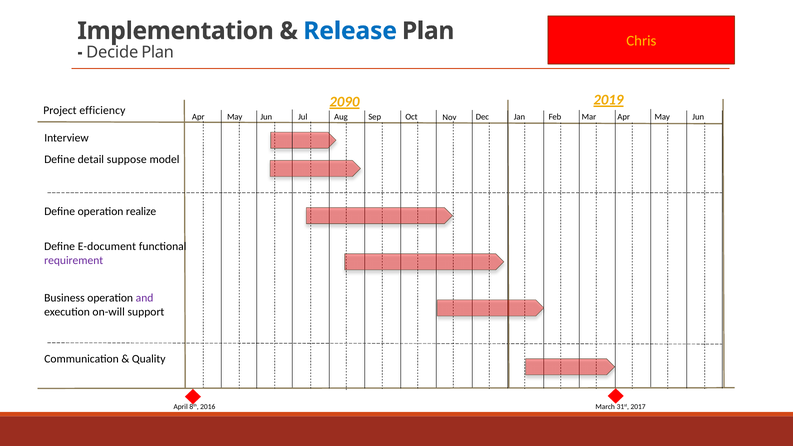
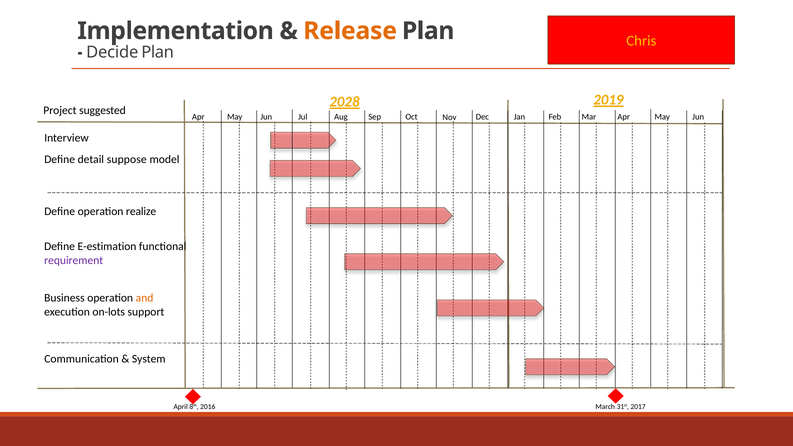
Release colour: blue -> orange (350, 31)
2090: 2090 -> 2028 (344, 102)
efficiency: efficiency -> suggested (102, 110)
E-document: E-document -> E-estimation (107, 247)
and colour: purple -> orange (145, 298)
on-will: on-will -> on-lots (109, 312)
Quality: Quality -> System (149, 359)
